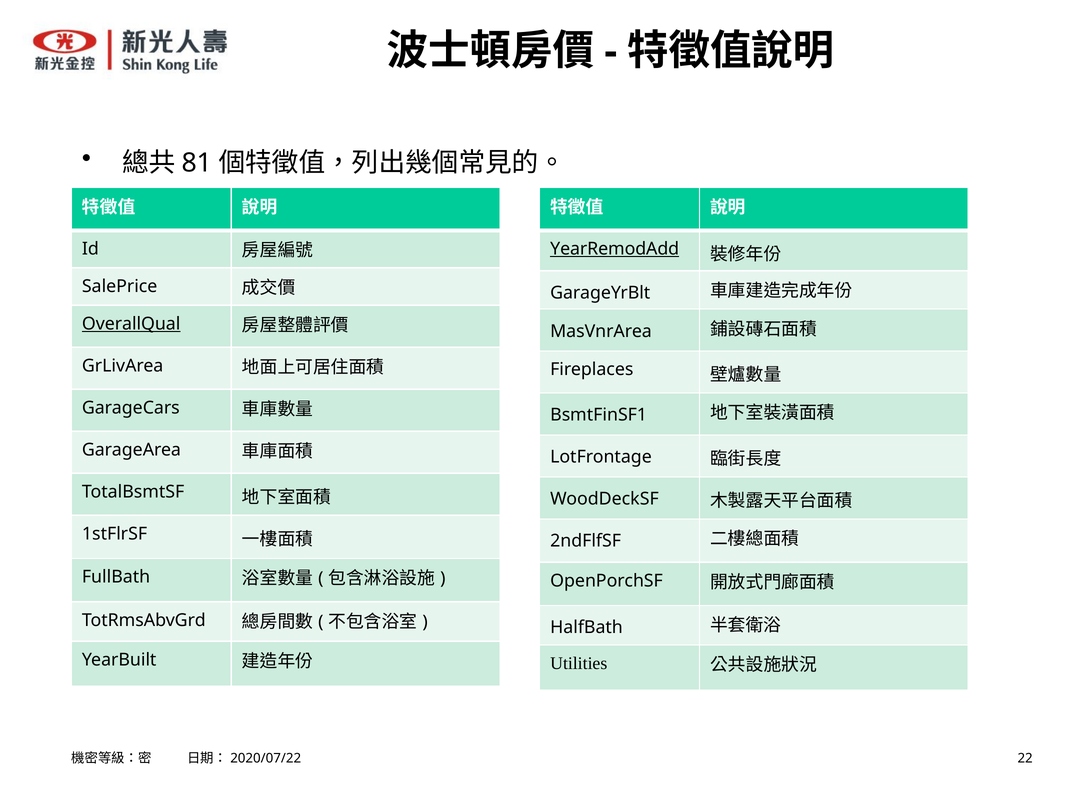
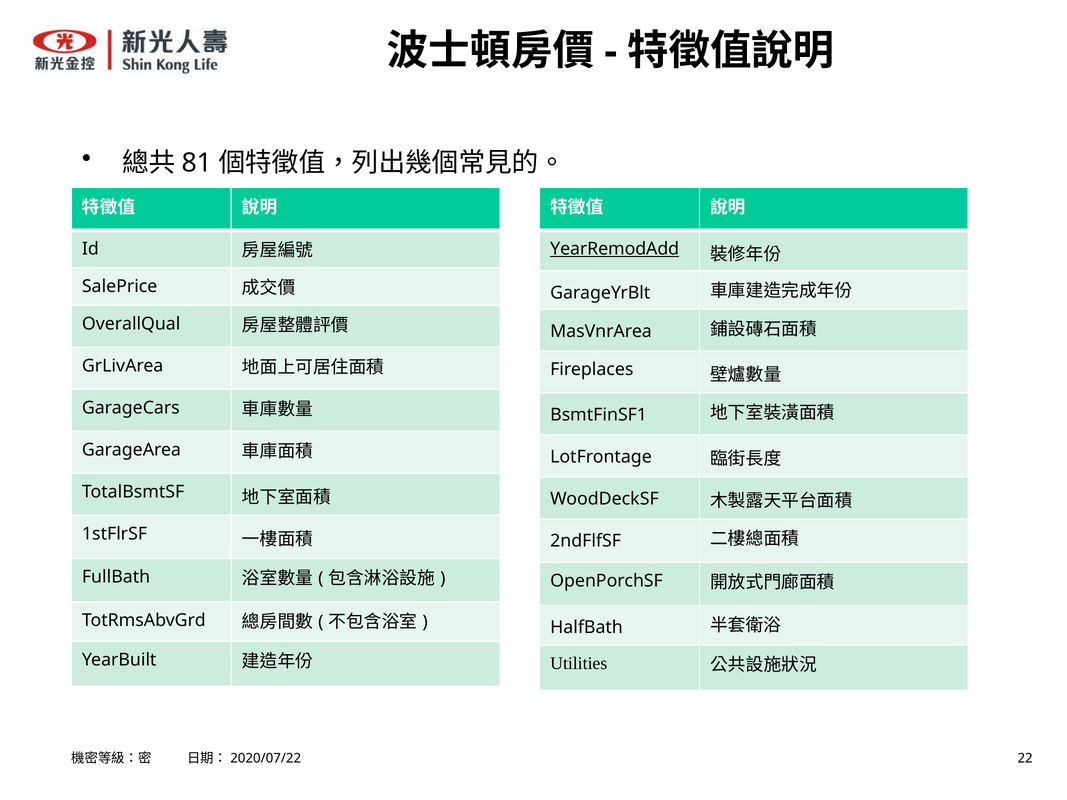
OverallQual underline: present -> none (131, 324)
